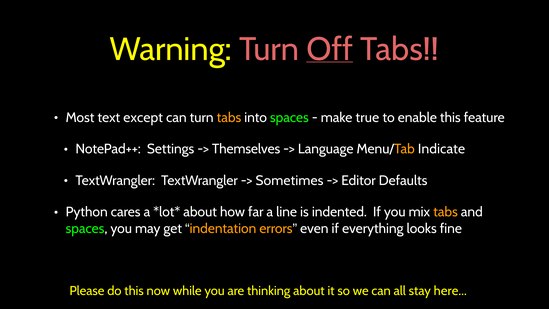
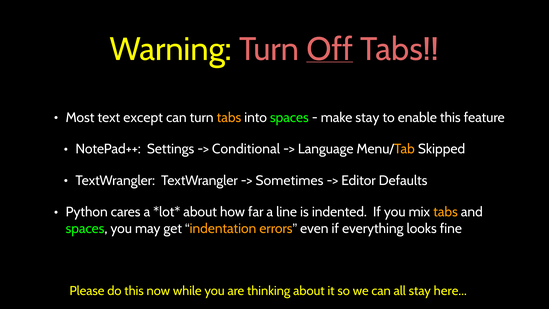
make true: true -> stay (367, 117)
Themselves: Themselves -> Conditional (246, 149)
Indicate: Indicate -> Skipped (442, 149)
